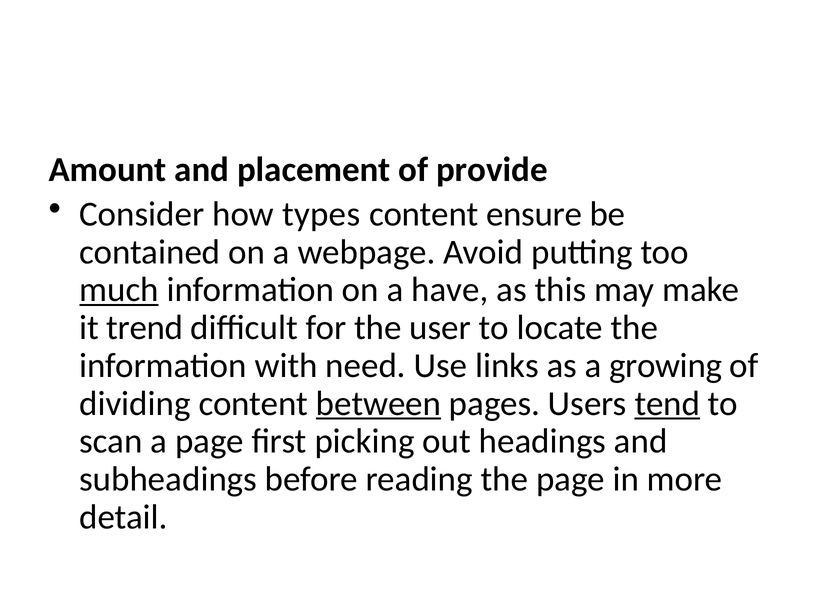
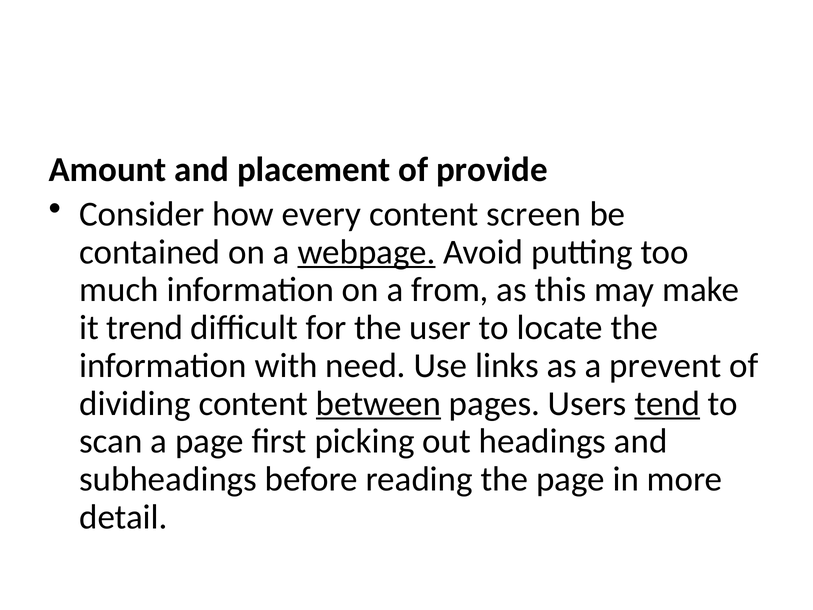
types: types -> every (321, 214)
ensure: ensure -> screen (534, 214)
webpage underline: none -> present (367, 252)
much underline: present -> none (119, 290)
have: have -> from (450, 290)
growing: growing -> prevent (665, 365)
